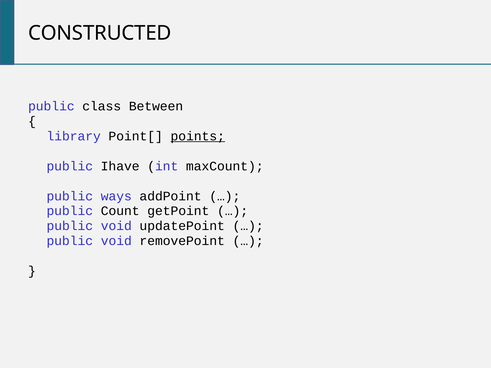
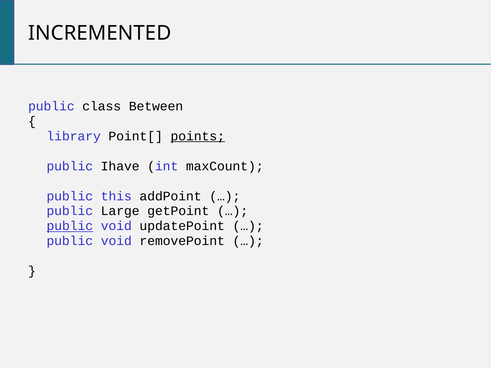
CONSTRUCTED: CONSTRUCTED -> INCREMENTED (100, 33)
ways: ways -> this (116, 196)
Count: Count -> Large (120, 211)
public underline: none -> present (70, 226)
